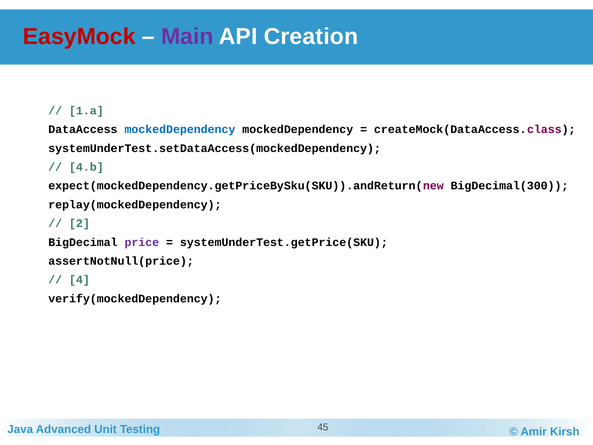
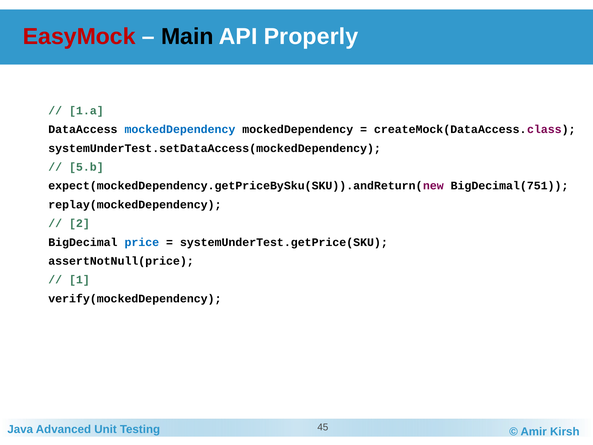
Main colour: purple -> black (187, 36)
Creation: Creation -> Properly (311, 36)
4.b: 4.b -> 5.b (86, 167)
BigDecimal(300: BigDecimal(300 -> BigDecimal(751 (510, 186)
price colour: purple -> blue (142, 242)
4: 4 -> 1 (79, 280)
